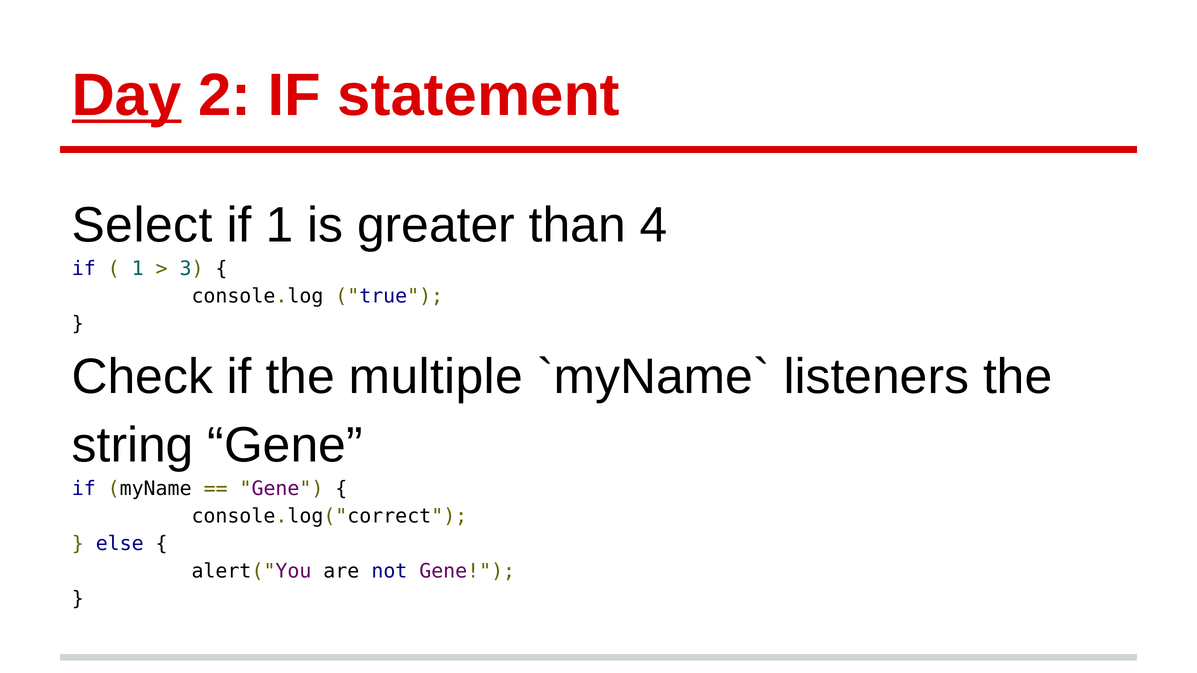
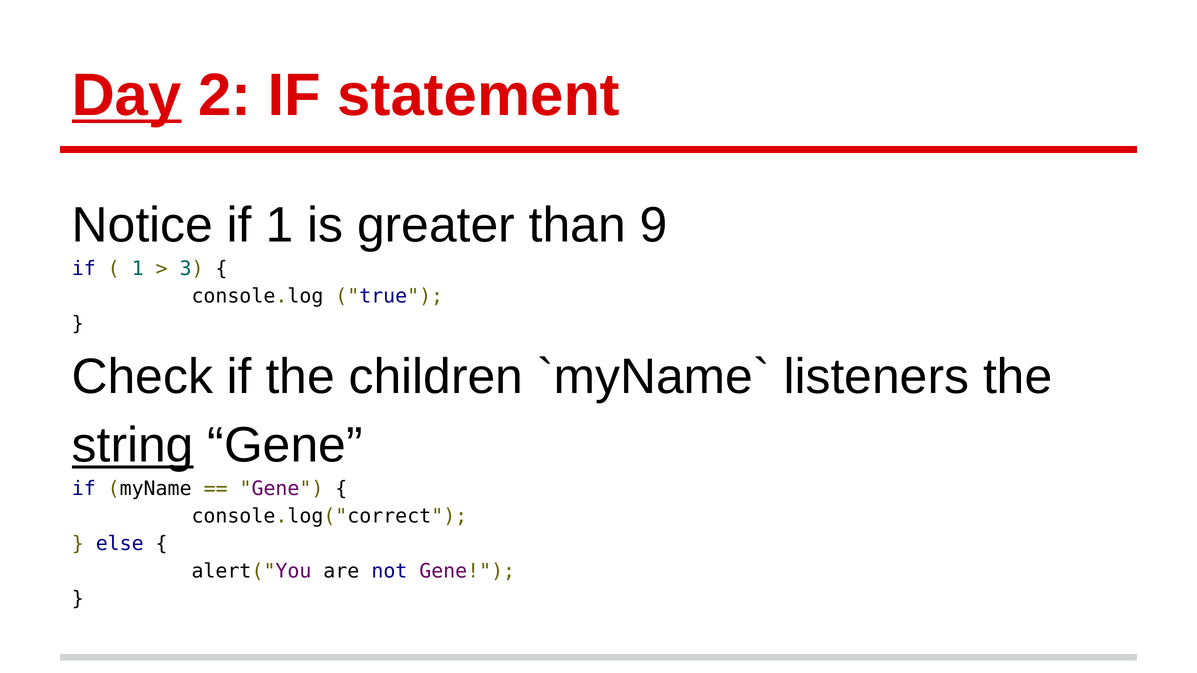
Select: Select -> Notice (142, 225)
4: 4 -> 9 (654, 225)
multiple: multiple -> children (436, 377)
string underline: none -> present (133, 446)
